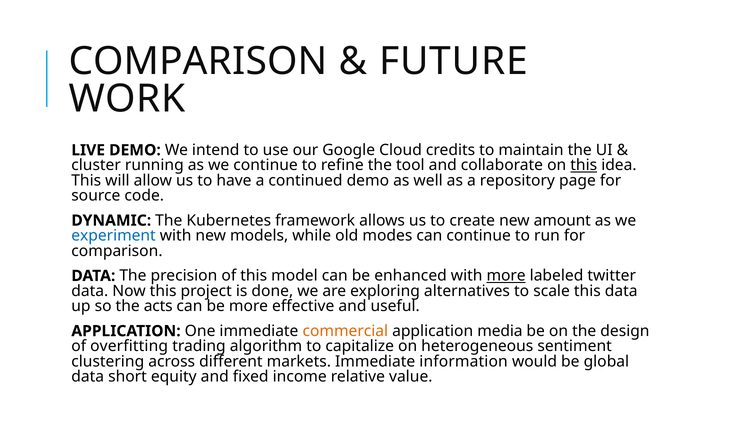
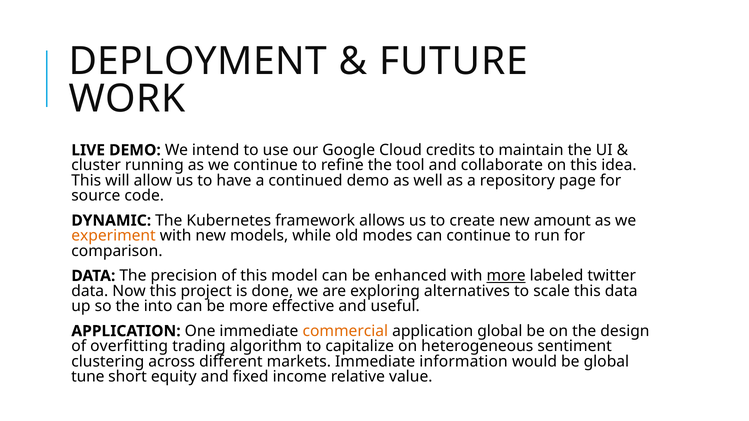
COMPARISON: COMPARISON -> DEPLOYMENT (198, 62)
this underline: present -> none (584, 165)
experiment colour: blue -> orange (114, 236)
acts: acts -> into (158, 306)
application media: media -> global (500, 331)
data: data -> tune (88, 377)
